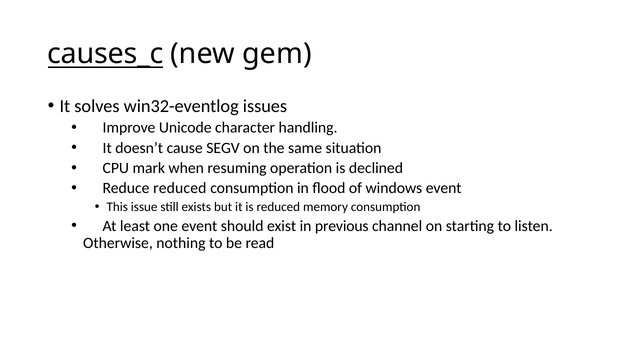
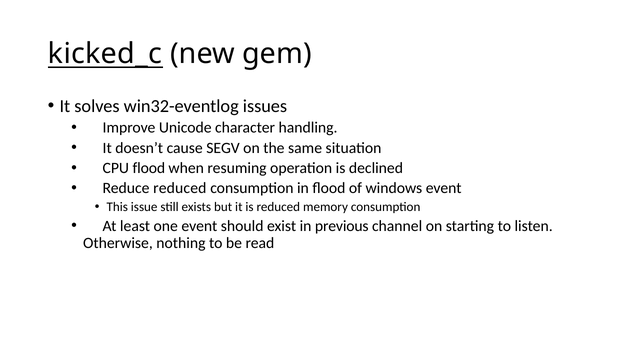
causes_c: causes_c -> kicked_c (105, 54)
😃CPU mark: mark -> flood (149, 168)
